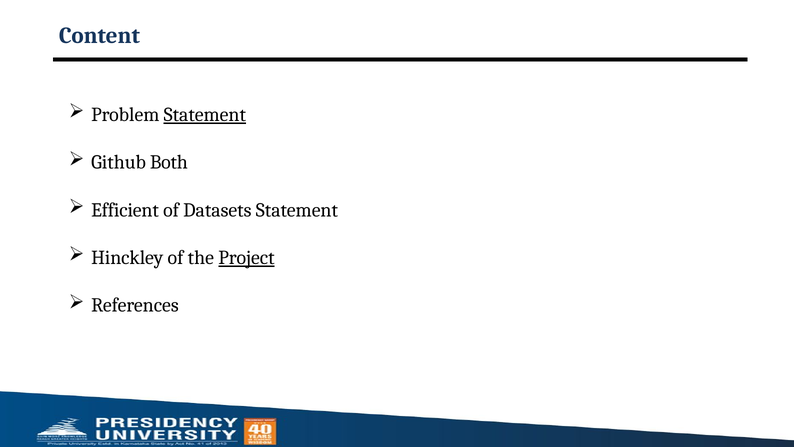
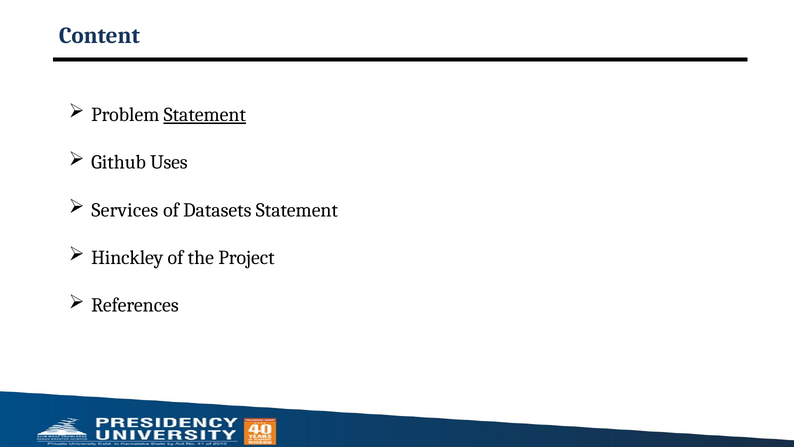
Both: Both -> Uses (169, 162)
Efficient: Efficient -> Services (125, 210)
Project underline: present -> none (246, 257)
